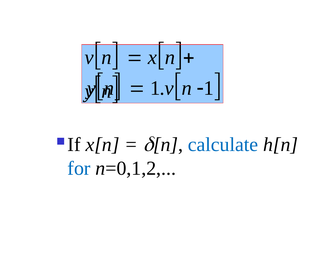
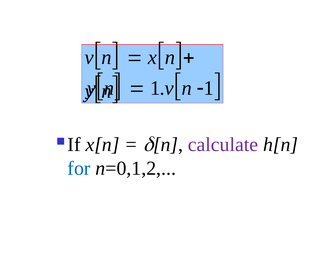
calculate colour: blue -> purple (223, 144)
